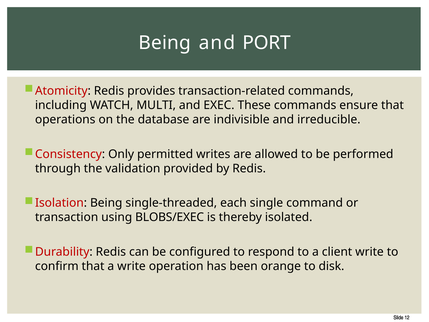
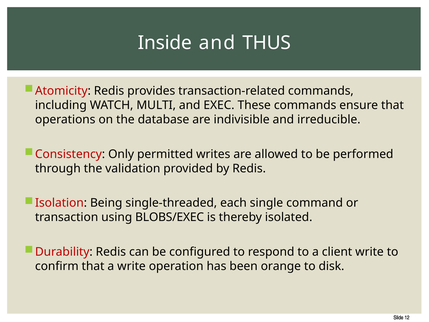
Being: Being -> Inside (165, 43)
PORT: PORT -> THUS (267, 43)
